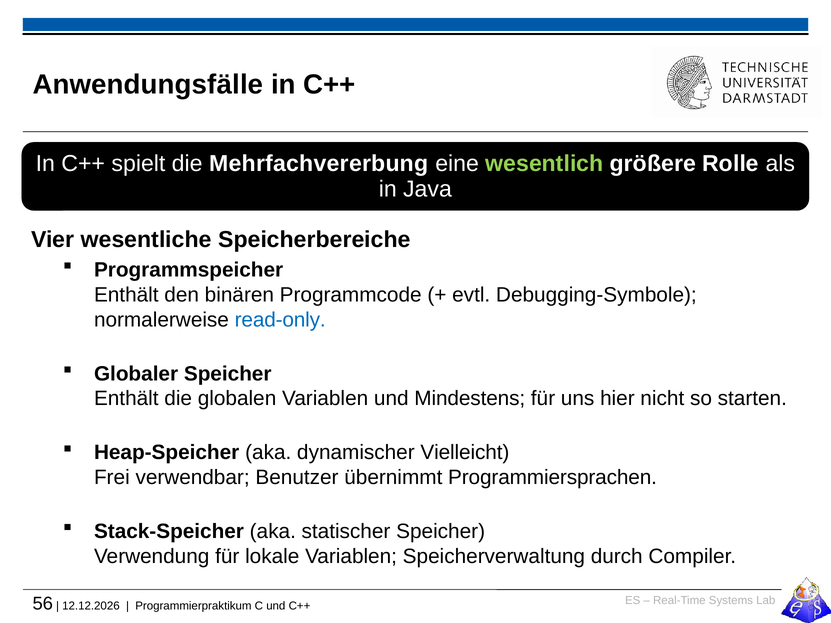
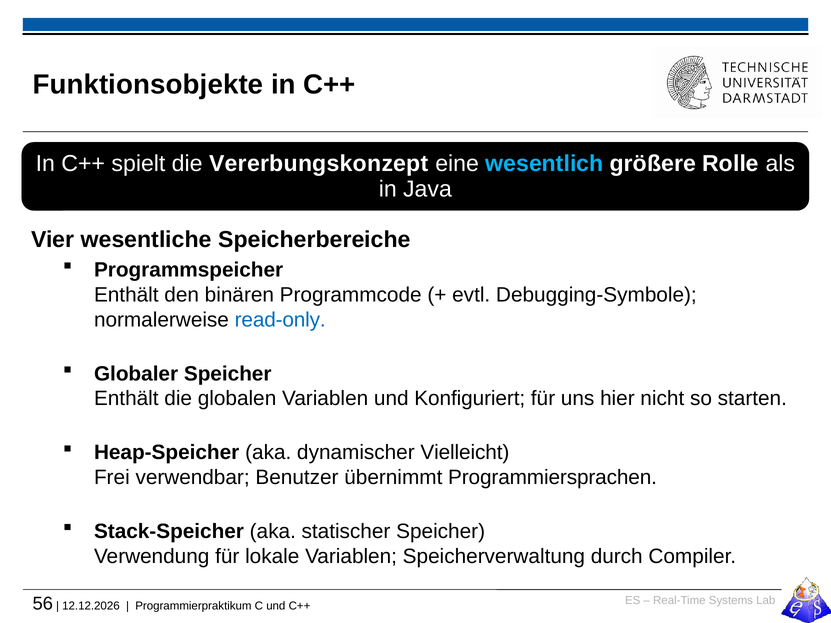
Anwendungsfälle: Anwendungsfälle -> Funktionsobjekte (148, 84)
Mehrfachvererbung: Mehrfachvererbung -> Vererbungskonzept (319, 164)
wesentlich colour: light green -> light blue (544, 164)
Mindestens: Mindestens -> Konfiguriert (470, 399)
